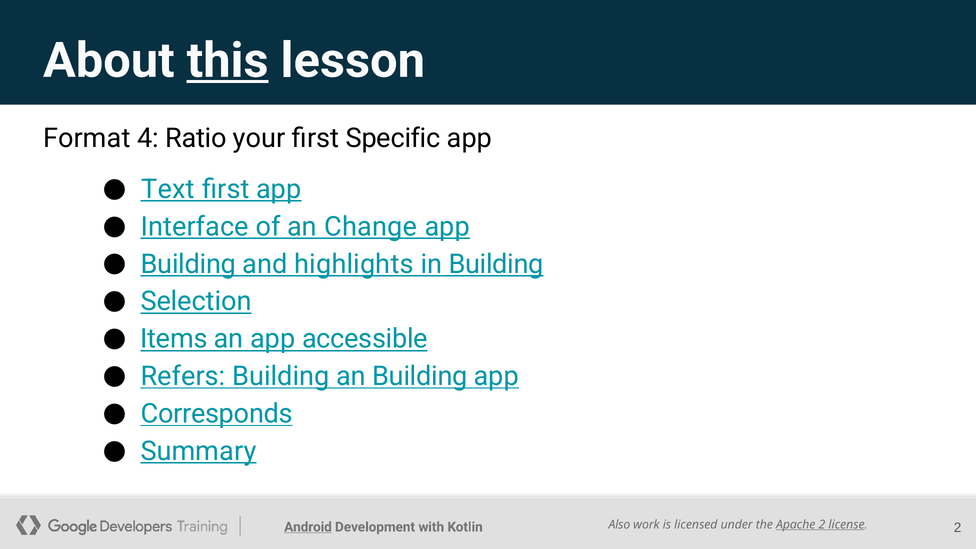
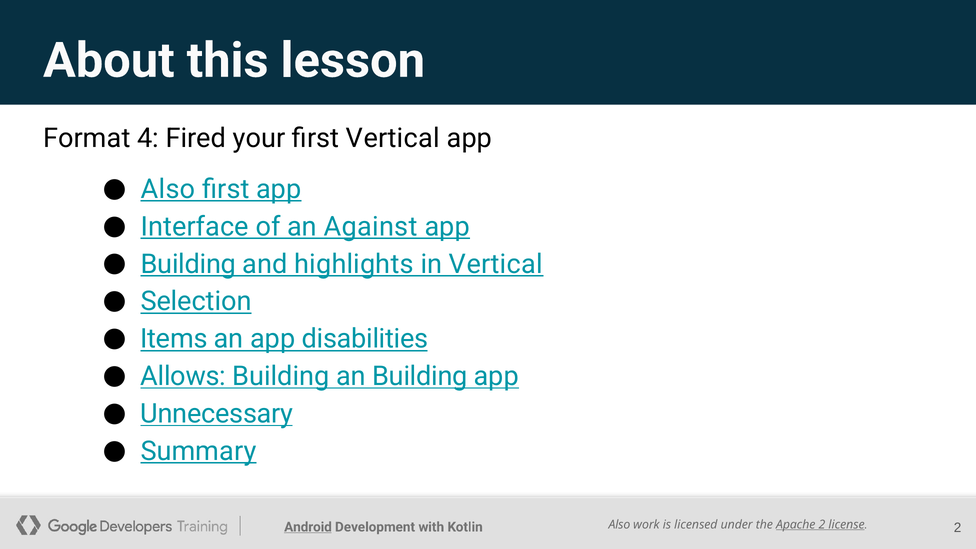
this underline: present -> none (228, 61)
Ratio: Ratio -> Fired (196, 138)
first Specific: Specific -> Vertical (393, 138)
Text: Text -> Also (168, 189)
Change: Change -> Against (371, 227)
in Building: Building -> Vertical (496, 264)
accessible: accessible -> disabilities (365, 339)
Refers: Refers -> Allows (183, 376)
Corresponds: Corresponds -> Unnecessary (217, 414)
